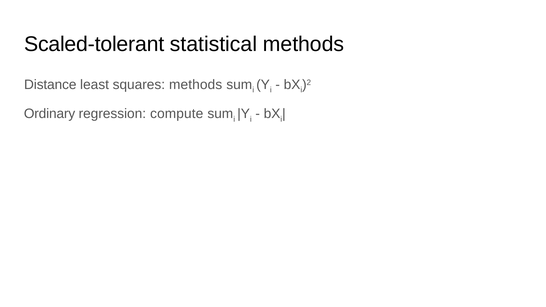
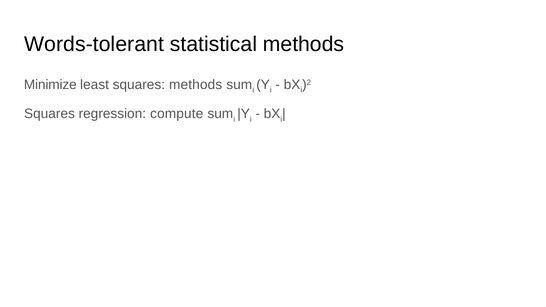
Scaled-tolerant: Scaled-tolerant -> Words-tolerant (94, 44)
Distance: Distance -> Minimize (50, 85)
Ordinary: Ordinary -> Squares (49, 114)
